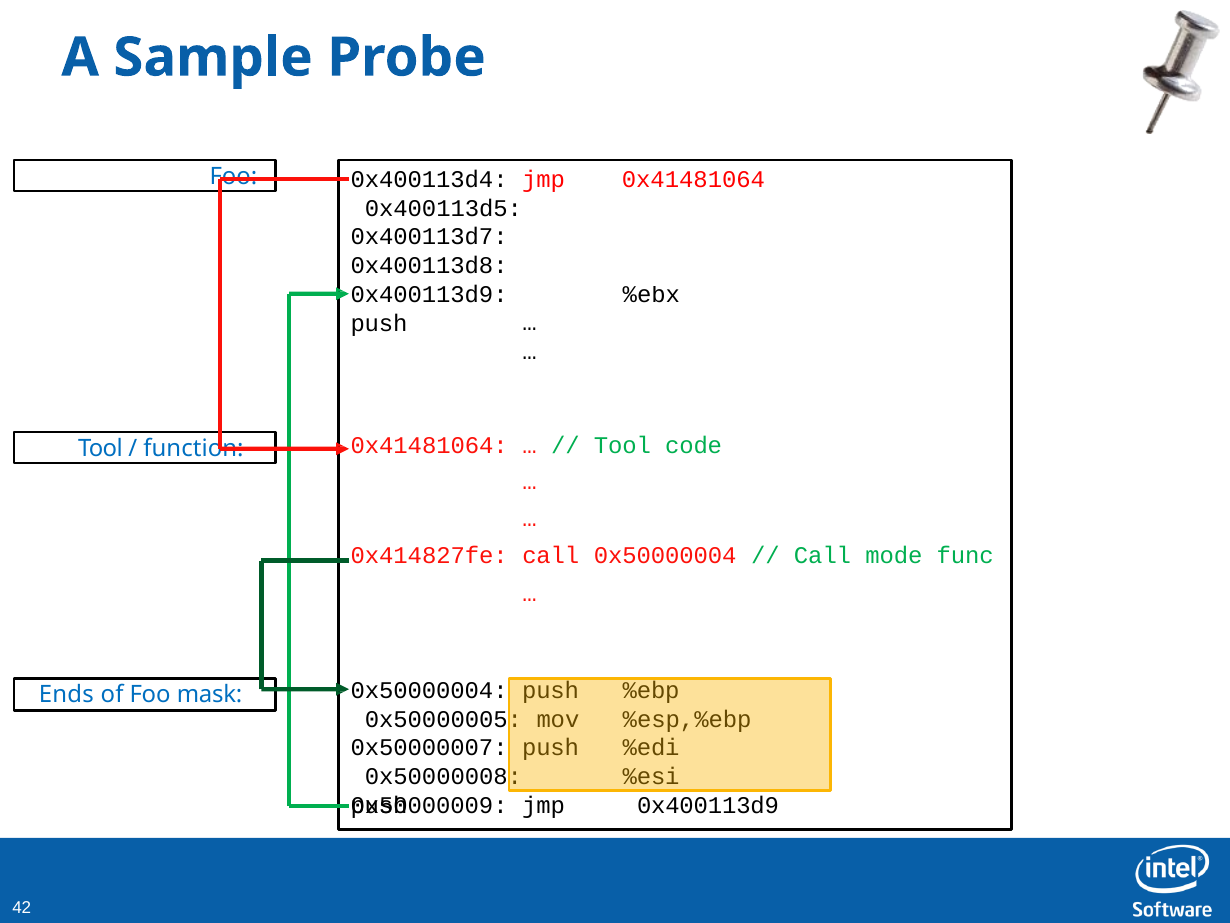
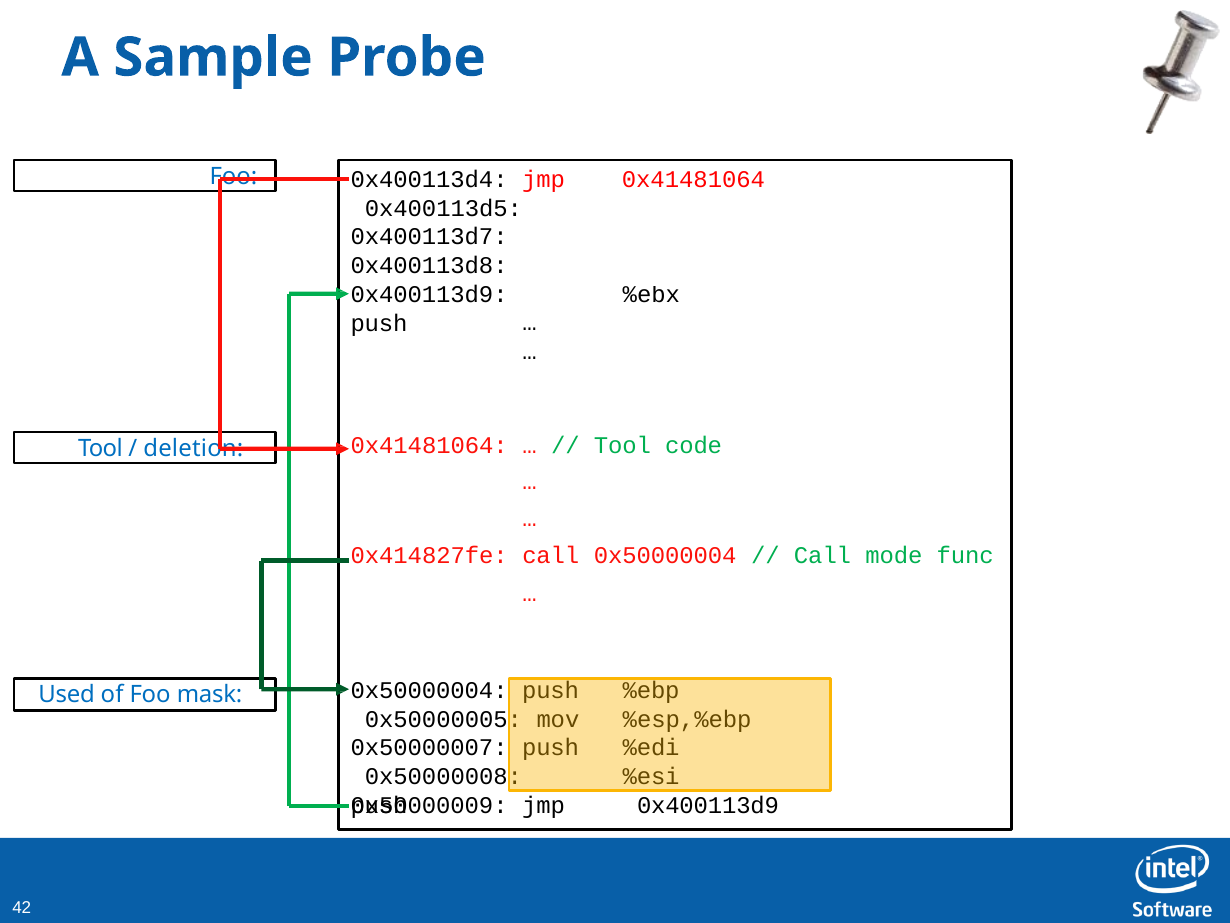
function: function -> deletion (193, 448)
Ends: Ends -> Used (67, 694)
